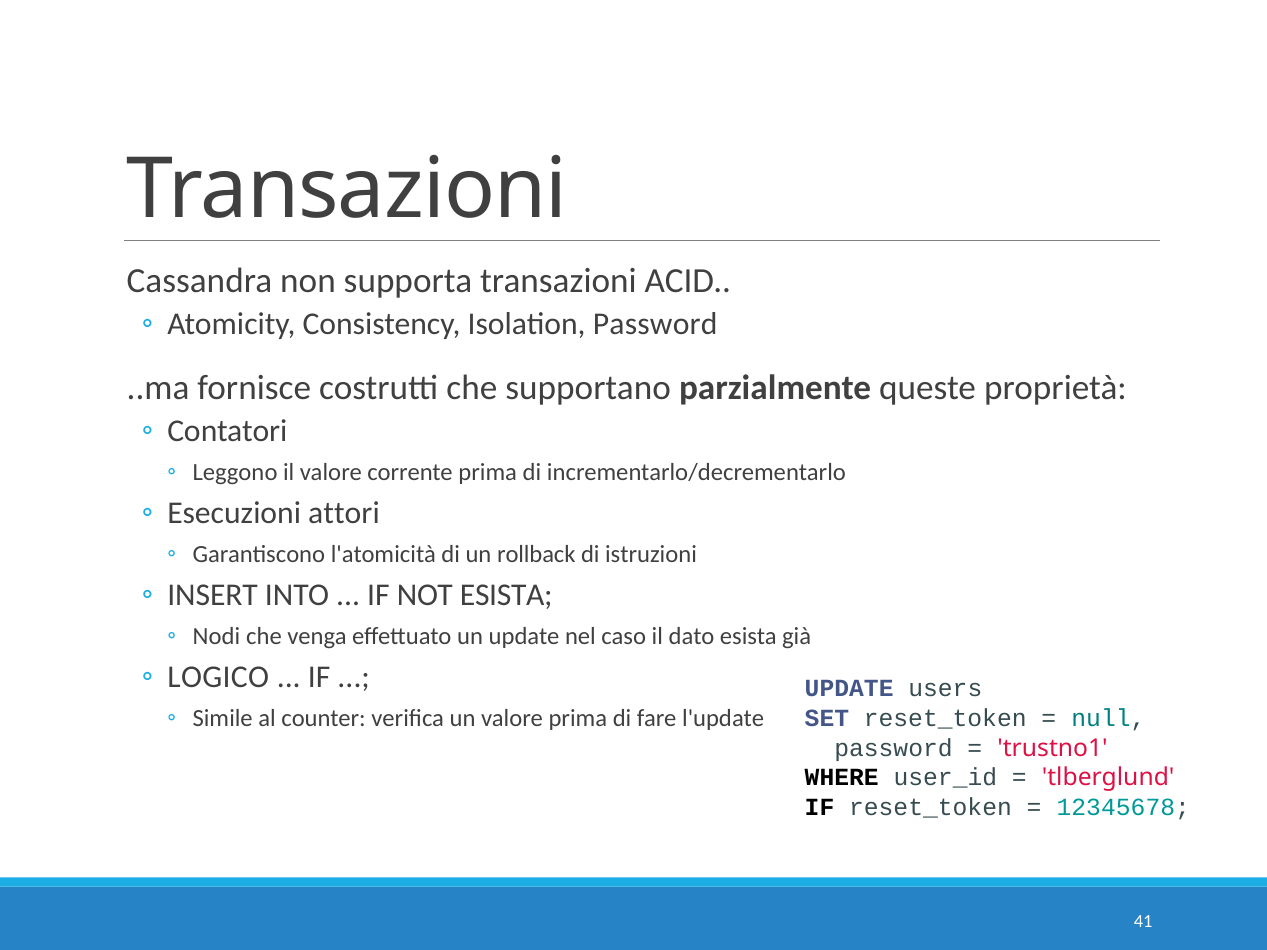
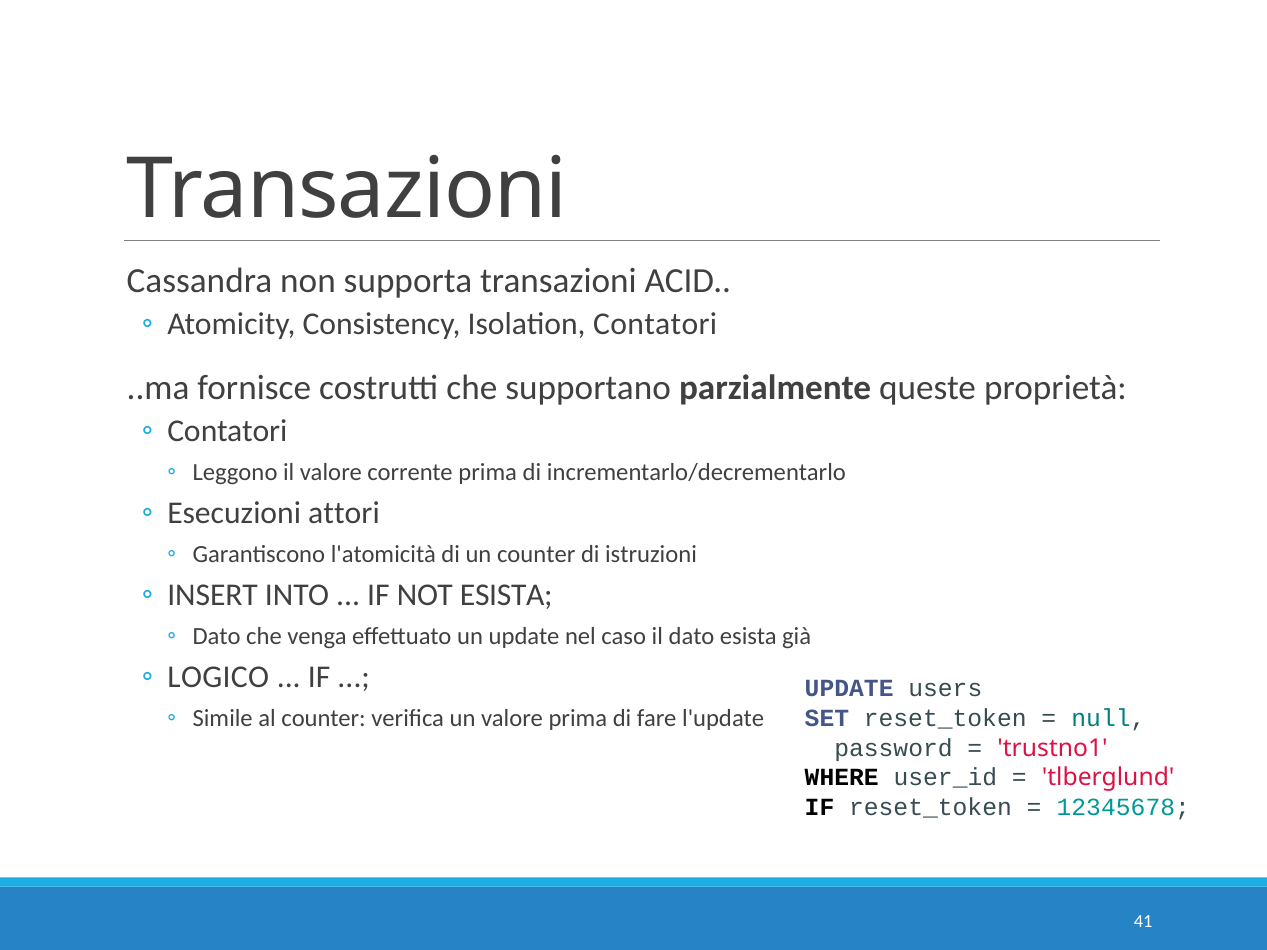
Isolation Password: Password -> Contatori (655, 324)
un rollback: rollback -> counter (536, 555)
Nodi: Nodi -> Dato (217, 637)
